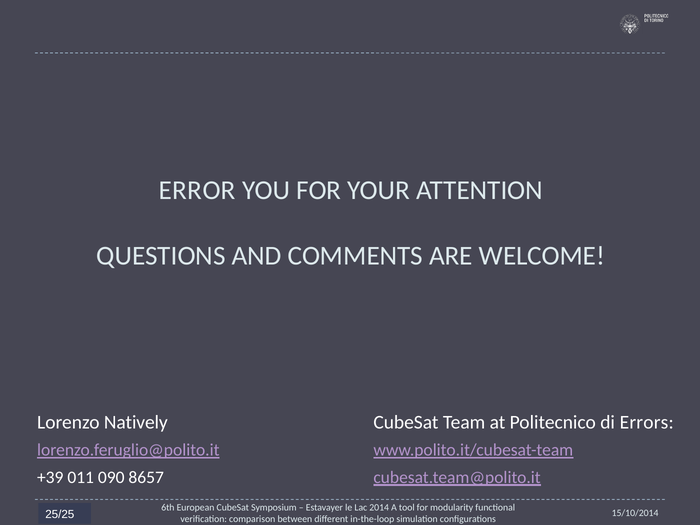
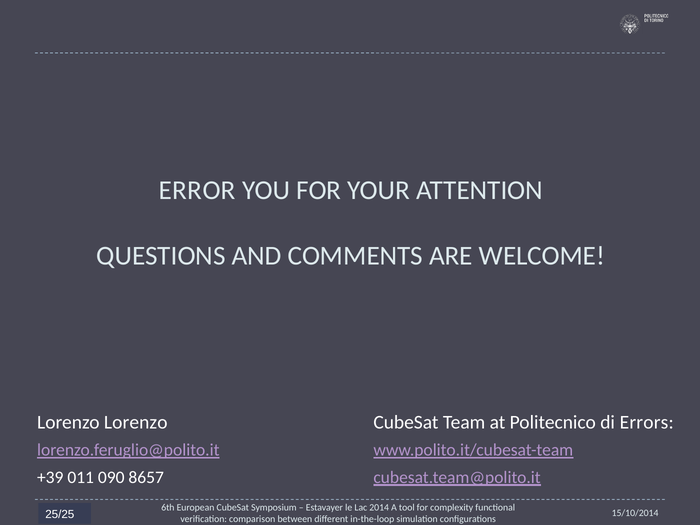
Lorenzo Natively: Natively -> Lorenzo (136, 422)
modularity: modularity -> complexity (452, 507)
